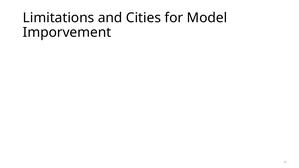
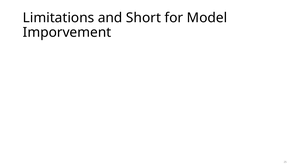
Cities: Cities -> Short (143, 18)
